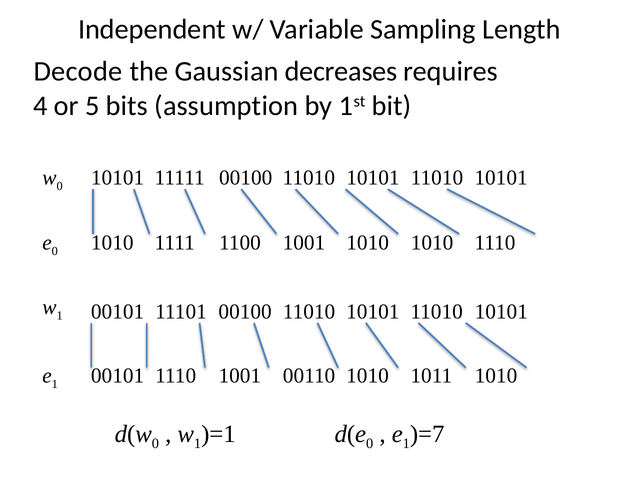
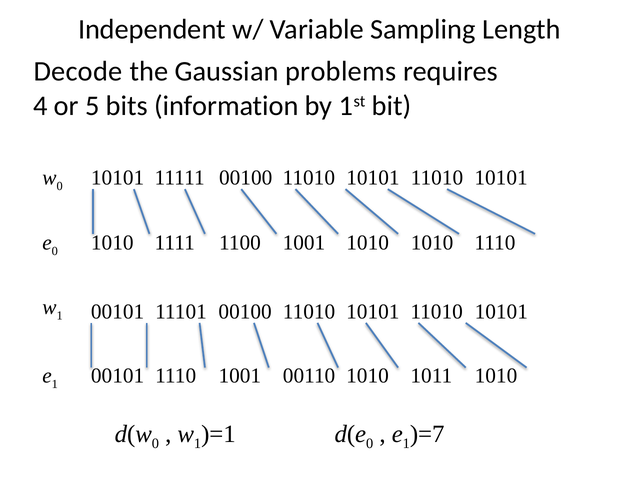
decreases: decreases -> problems (341, 72)
assumption: assumption -> information (226, 106)
